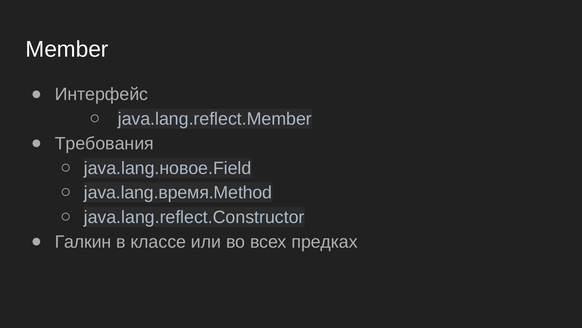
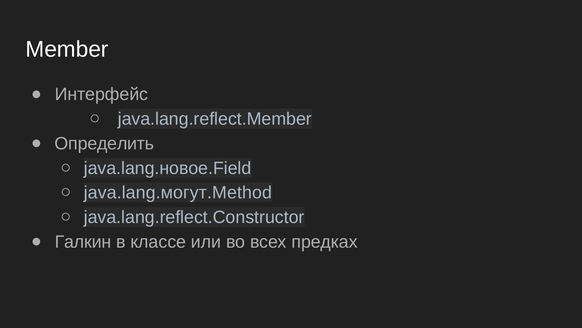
Требования: Требования -> Определить (104, 143)
java.lang.время.Method: java.lang.время.Method -> java.lang.могут.Method (178, 192)
